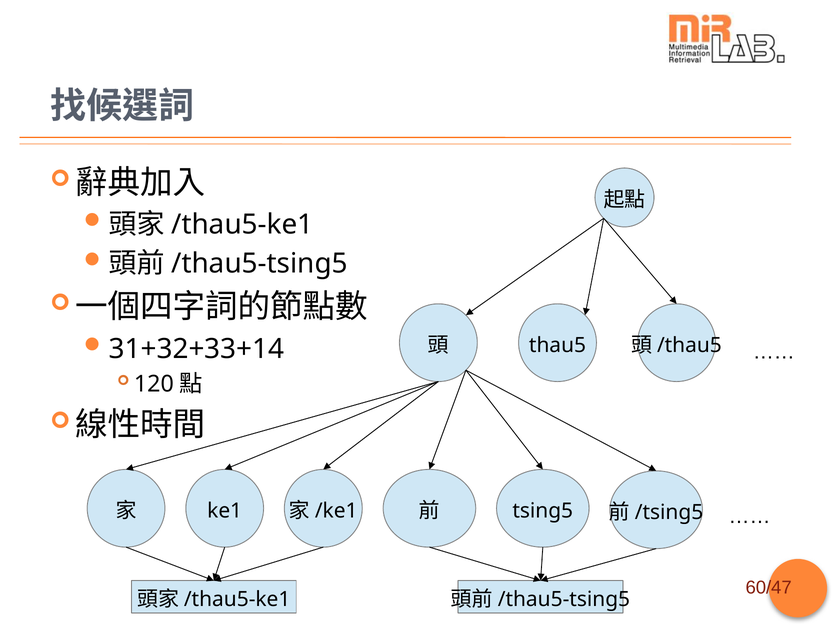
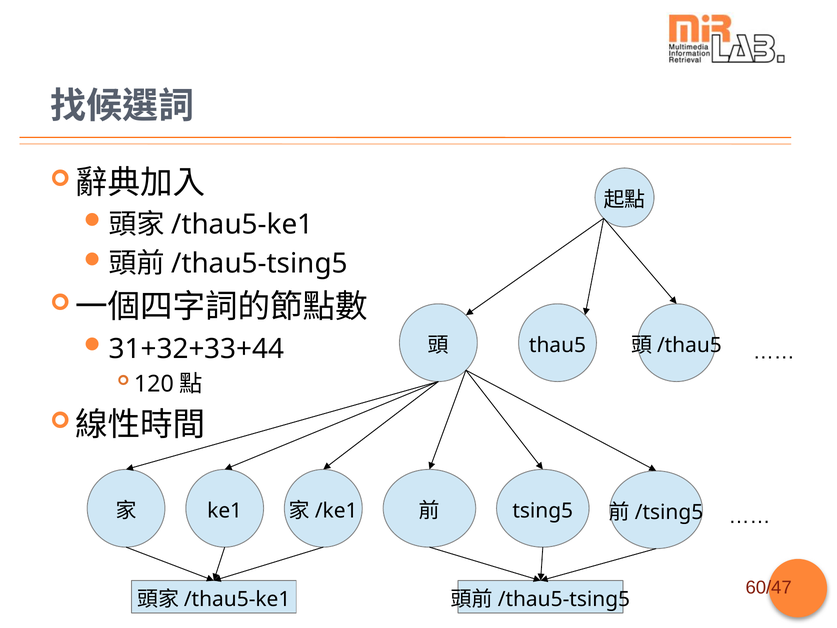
31+32+33+14: 31+32+33+14 -> 31+32+33+44 (196, 349)
